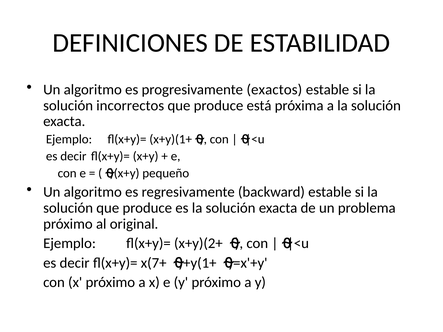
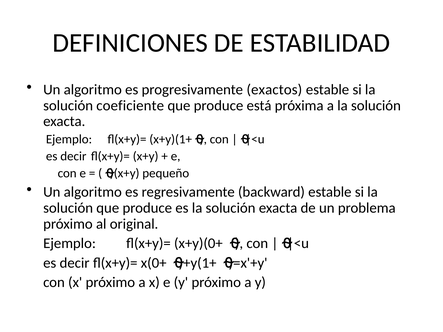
incorrectos: incorrectos -> coeficiente (130, 106)
x+y)(2+: x+y)(2+ -> x+y)(0+ (198, 244)
x(7+: x(7+ -> x(0+ (154, 263)
